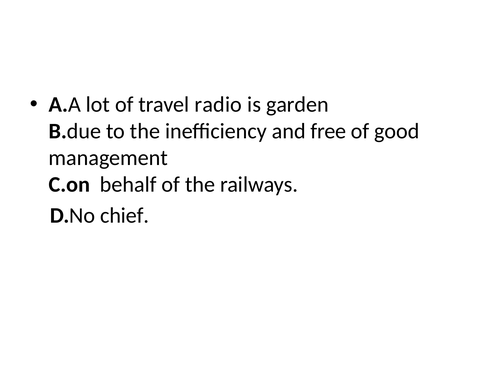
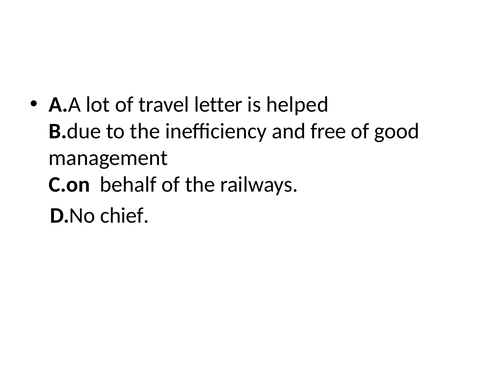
radio: radio -> letter (218, 104)
garden: garden -> helped (297, 104)
